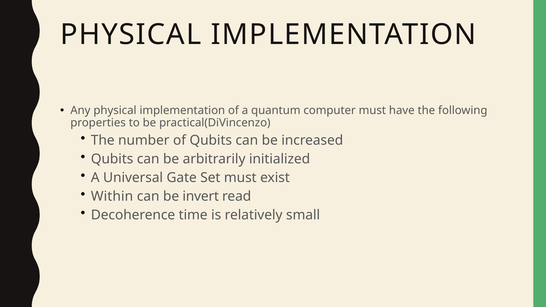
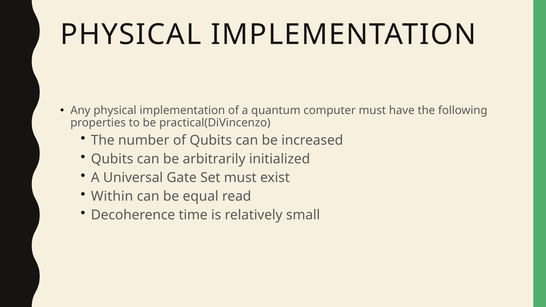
invert: invert -> equal (201, 196)
